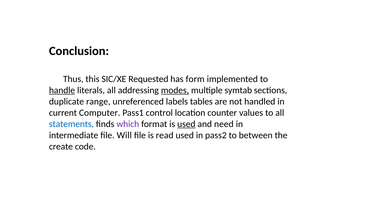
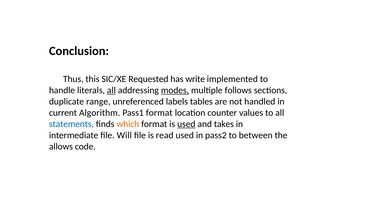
form: form -> write (195, 79)
handle underline: present -> none (62, 90)
all underline: none -> present (111, 90)
symtab: symtab -> follows (238, 90)
Computer: Computer -> Algorithm (100, 113)
Pass1 control: control -> format (159, 113)
which colour: purple -> orange (128, 124)
need: need -> takes (224, 124)
create: create -> allows (61, 146)
